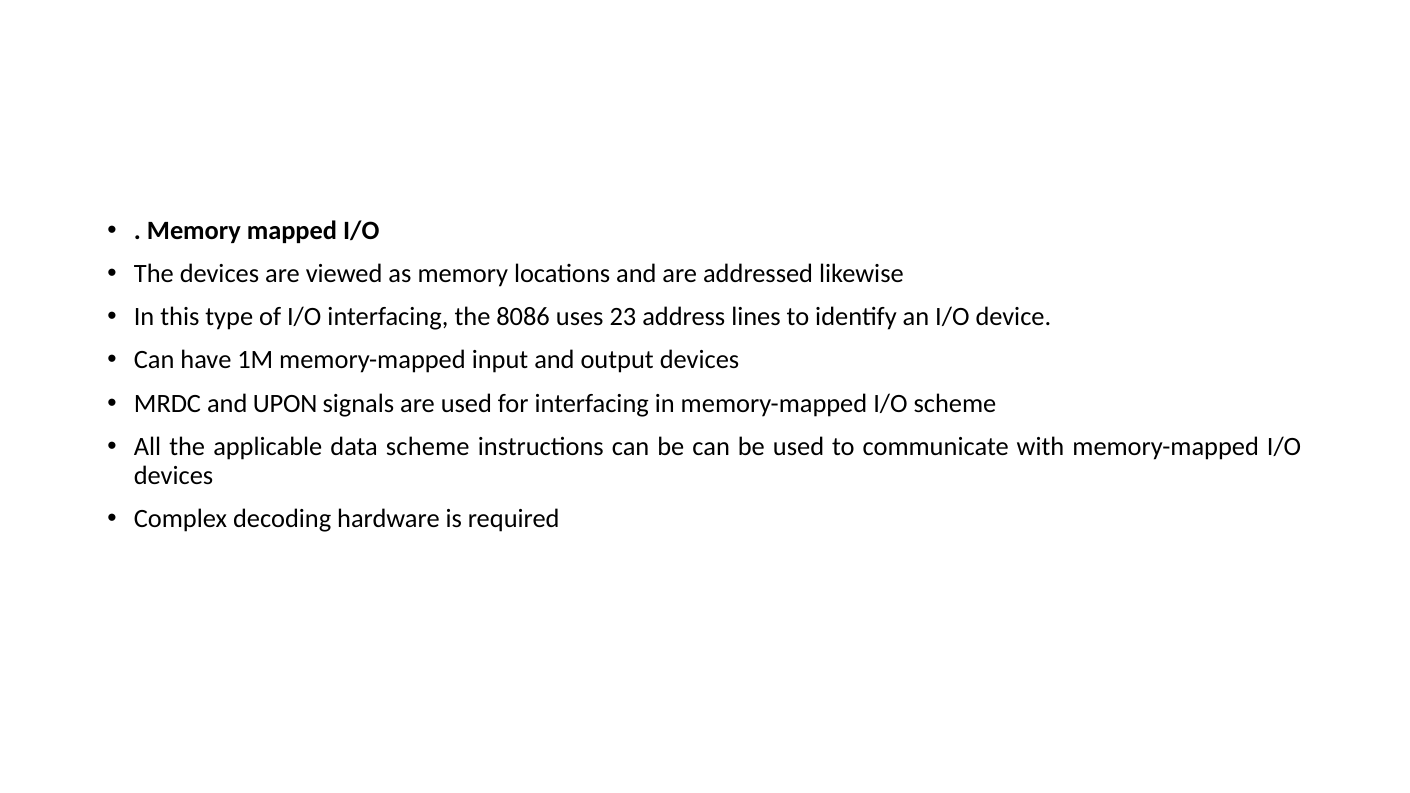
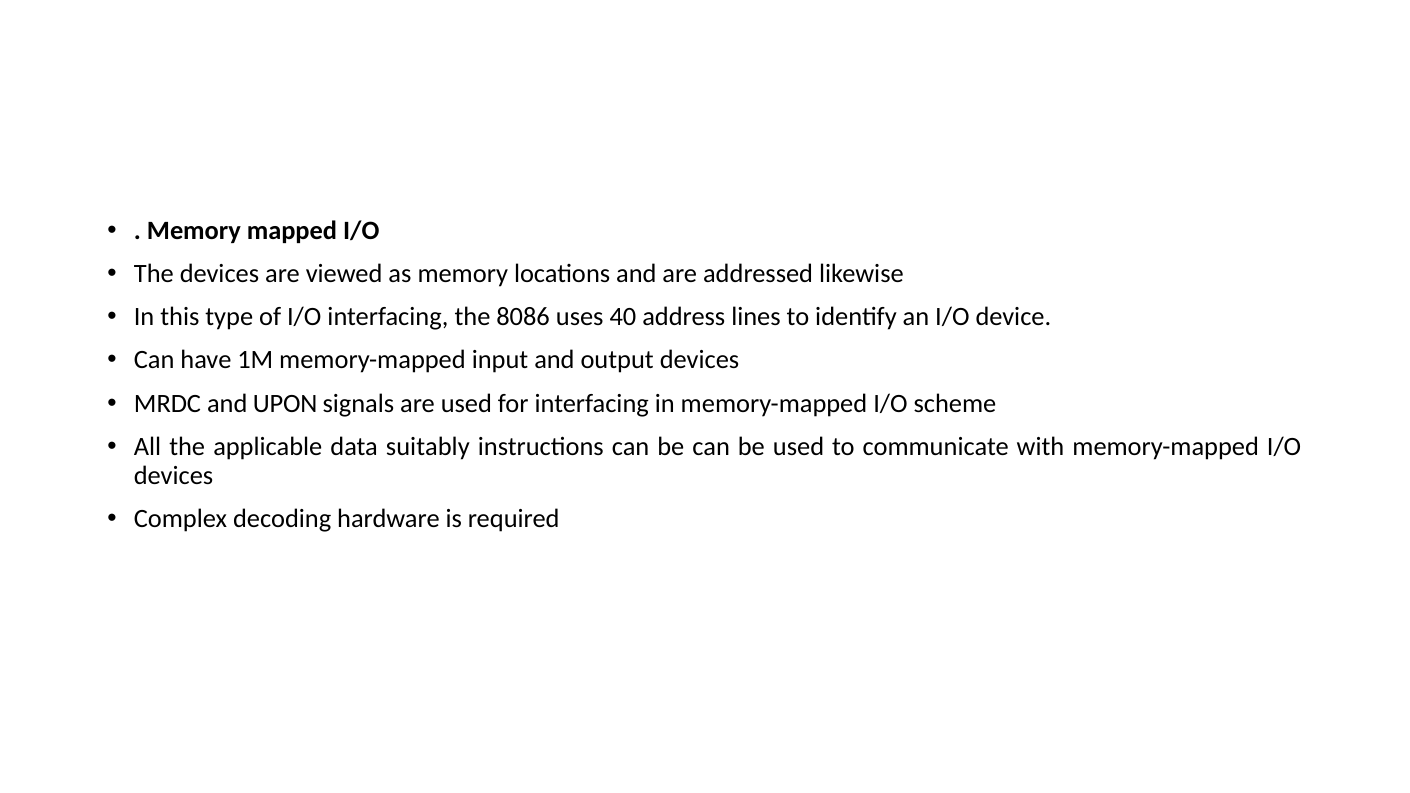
23: 23 -> 40 (623, 317)
data scheme: scheme -> suitably (428, 447)
